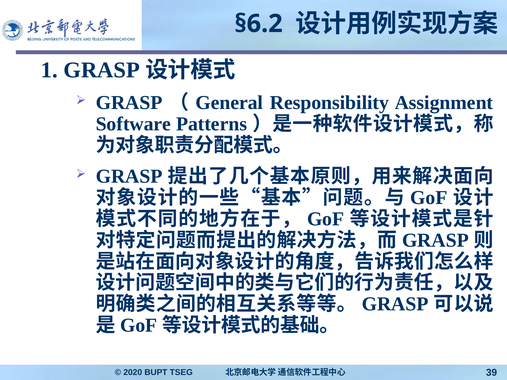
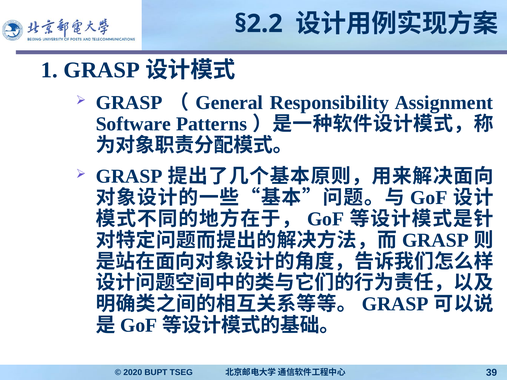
§6.2: §6.2 -> §2.2 (259, 24)
